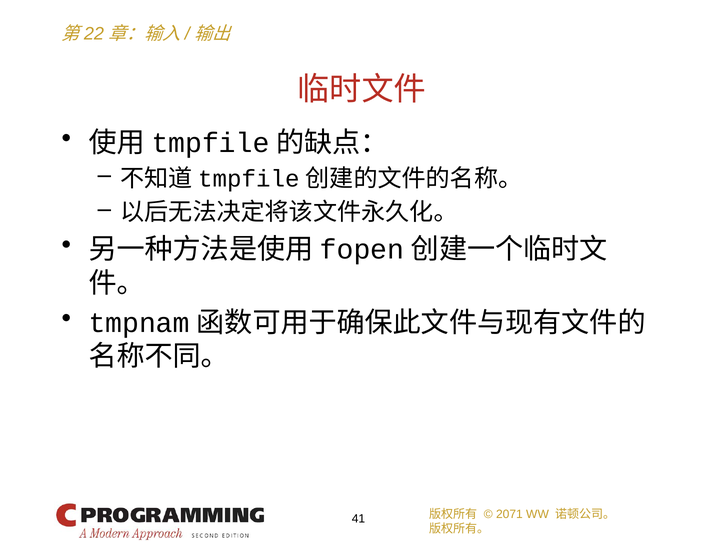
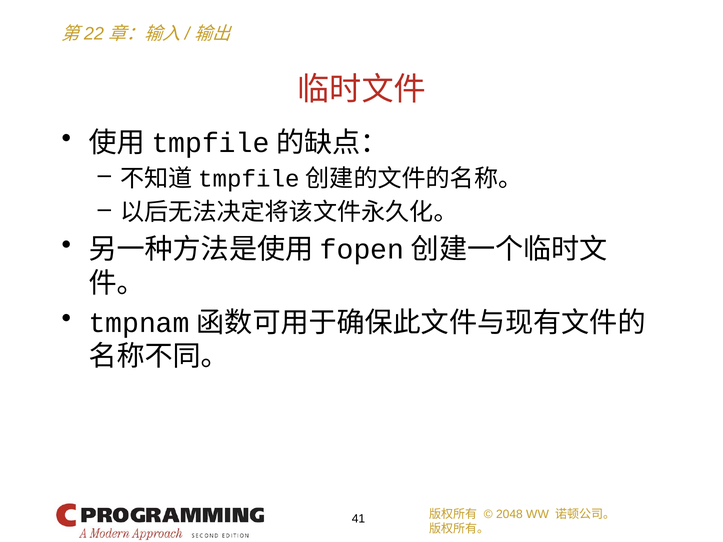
2071: 2071 -> 2048 (509, 515)
